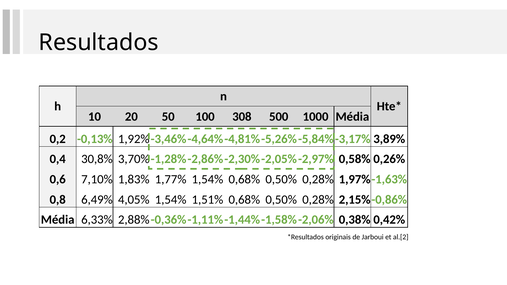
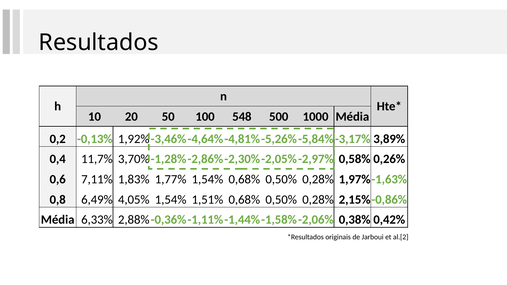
308: 308 -> 548 (242, 117)
30,8%: 30,8% -> 11,7% (97, 159)
7,10%: 7,10% -> 7,11% (97, 179)
